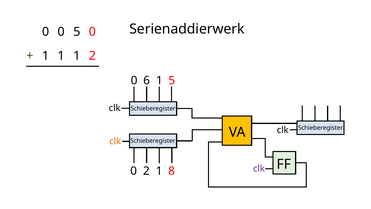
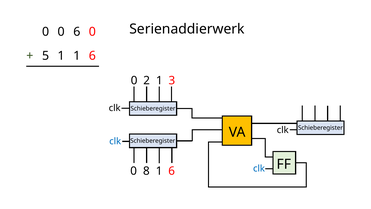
0 5: 5 -> 6 (77, 32)
1: 1 -> 5 (46, 56)
1 1 2: 2 -> 6 (92, 56)
6: 6 -> 2 (147, 81)
1 5: 5 -> 3 (172, 81)
clk colour: orange -> blue (115, 141)
clk colour: purple -> blue (259, 168)
0 2: 2 -> 8 (146, 171)
8: 8 -> 6 (172, 171)
